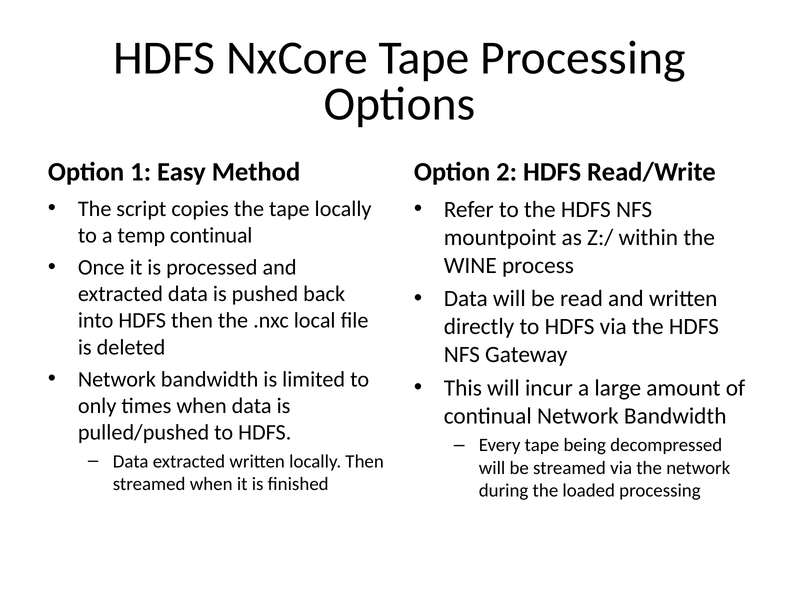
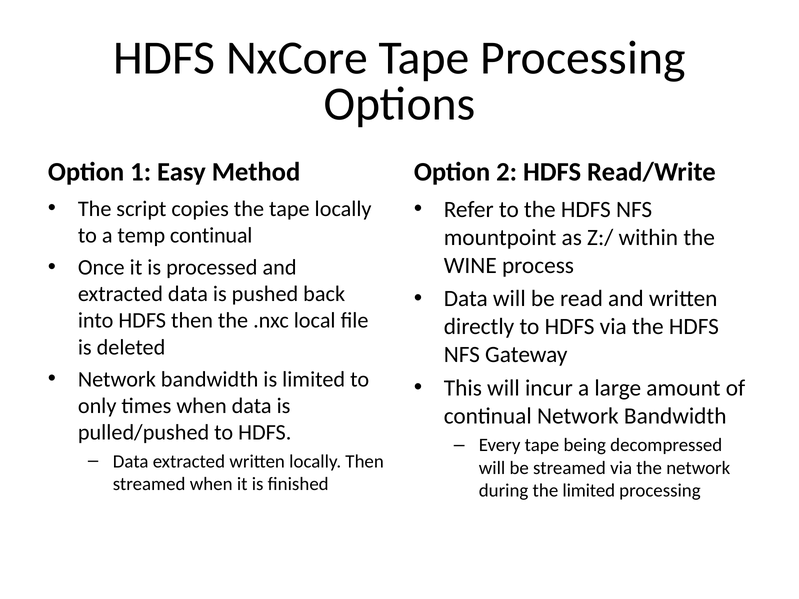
the loaded: loaded -> limited (589, 491)
